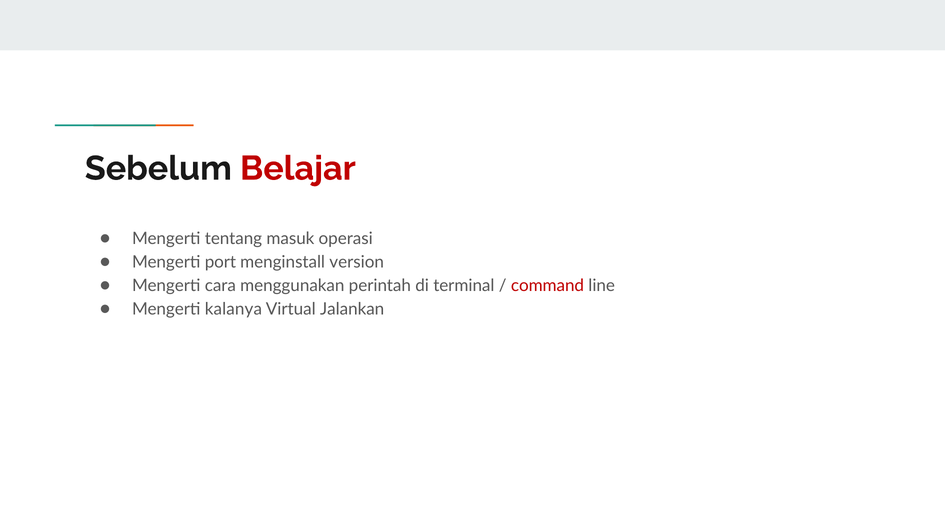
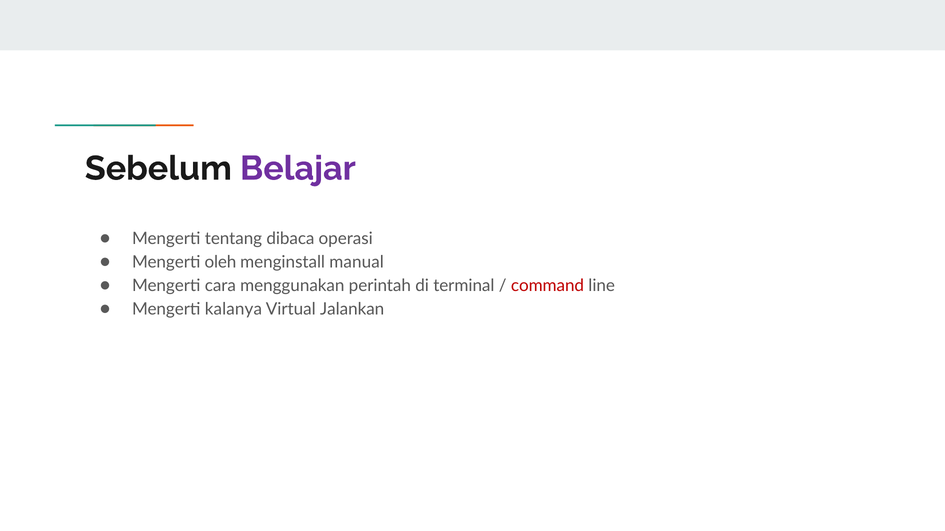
Belajar colour: red -> purple (298, 169)
masuk: masuk -> dibaca (290, 239)
port: port -> oleh (220, 262)
version: version -> manual (357, 262)
